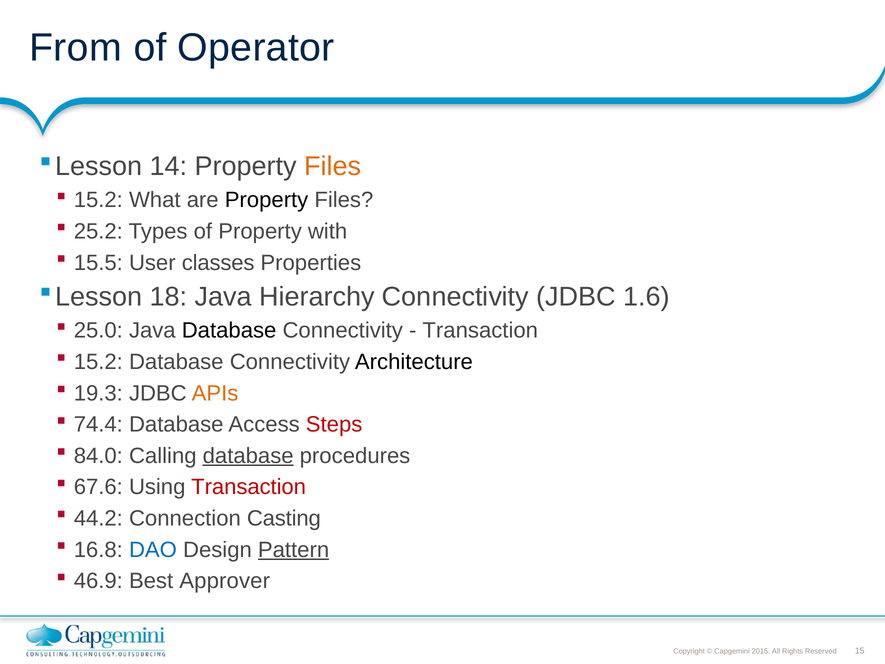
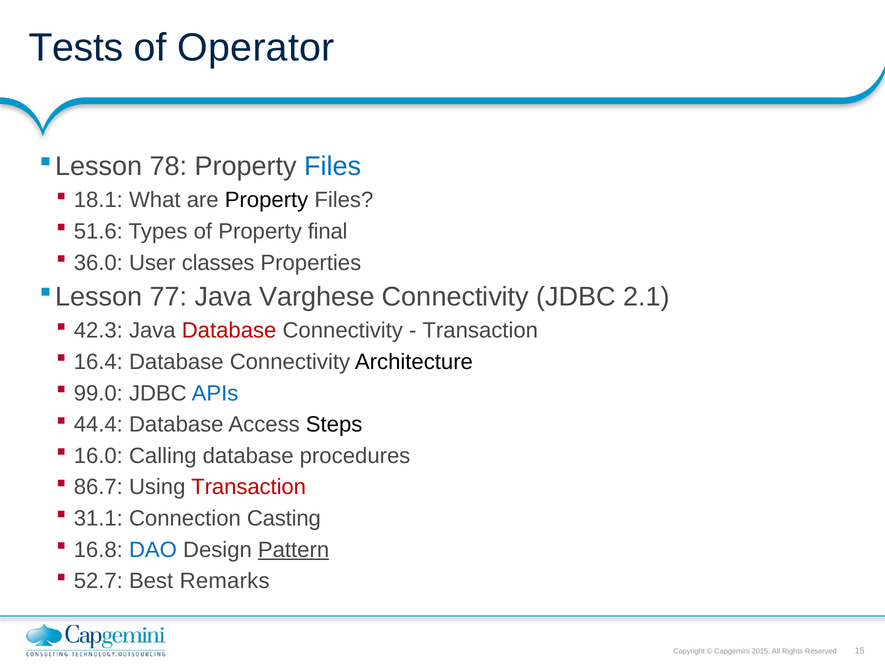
From: From -> Tests (76, 48)
14: 14 -> 78 (169, 166)
Files colour: orange -> blue (333, 166)
15.2: 15.2 -> 18.1 (98, 200)
25.2: 25.2 -> 51.6 (98, 231)
with: with -> final (328, 231)
15.5: 15.5 -> 36.0 (98, 263)
18: 18 -> 77 (169, 297)
Hierarchy: Hierarchy -> Varghese (317, 297)
1.6: 1.6 -> 2.1 (647, 297)
25.0: 25.0 -> 42.3 (98, 330)
Database colour: black -> red (229, 330)
15.2: 15.2 -> 16.4 (98, 362)
19.3: 19.3 -> 99.0 (98, 393)
APIs colour: orange -> blue (215, 393)
74.4: 74.4 -> 44.4 (98, 424)
Steps colour: red -> black (334, 424)
84.0: 84.0 -> 16.0 (98, 456)
database underline: present -> none (248, 456)
67.6: 67.6 -> 86.7 (98, 487)
44.2: 44.2 -> 31.1 (98, 518)
46.9: 46.9 -> 52.7 (98, 581)
Approver: Approver -> Remarks (225, 581)
